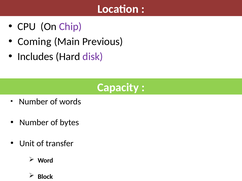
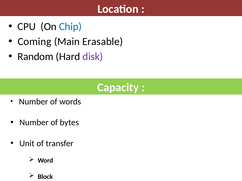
Chip colour: purple -> blue (70, 27)
Previous: Previous -> Erasable (103, 42)
Includes: Includes -> Random (35, 57)
